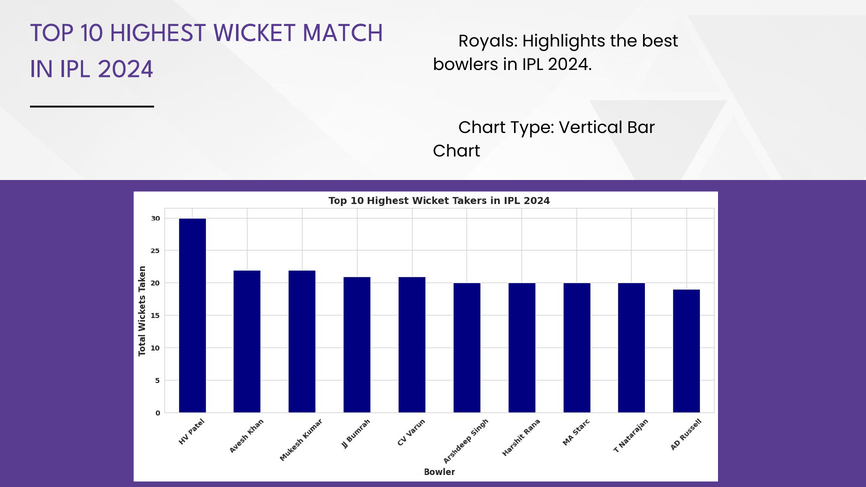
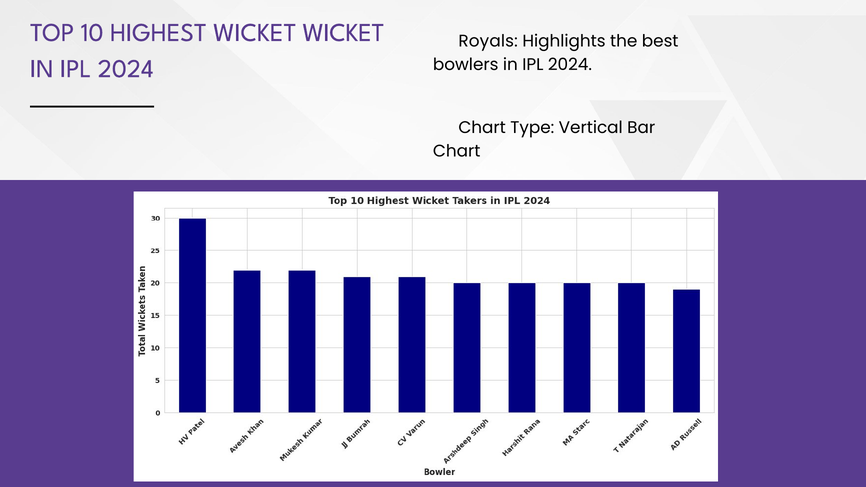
WICKET MATCH: MATCH -> WICKET (343, 33)
